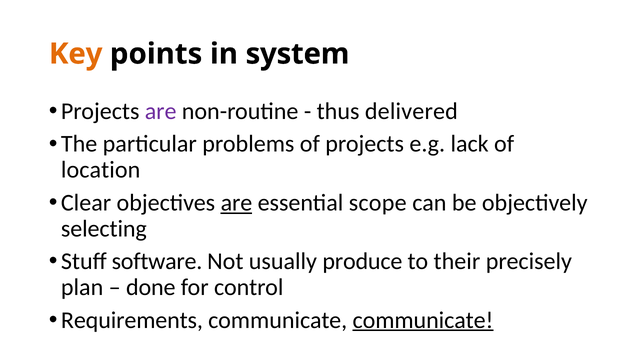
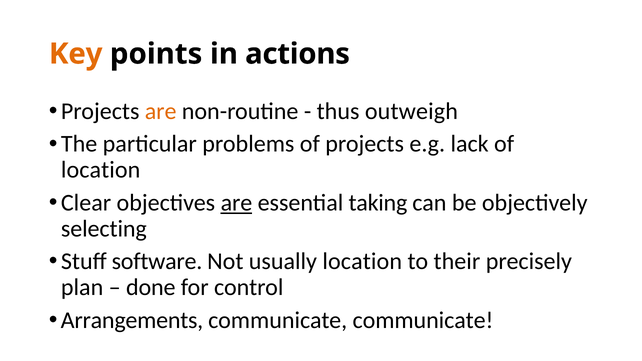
system: system -> actions (298, 54)
are colour: purple -> orange (161, 111)
delivered: delivered -> outweigh (411, 111)
scope: scope -> taking (378, 203)
usually produce: produce -> location (362, 262)
Requirements: Requirements -> Arrangements (132, 320)
communicate underline: present -> none (423, 320)
